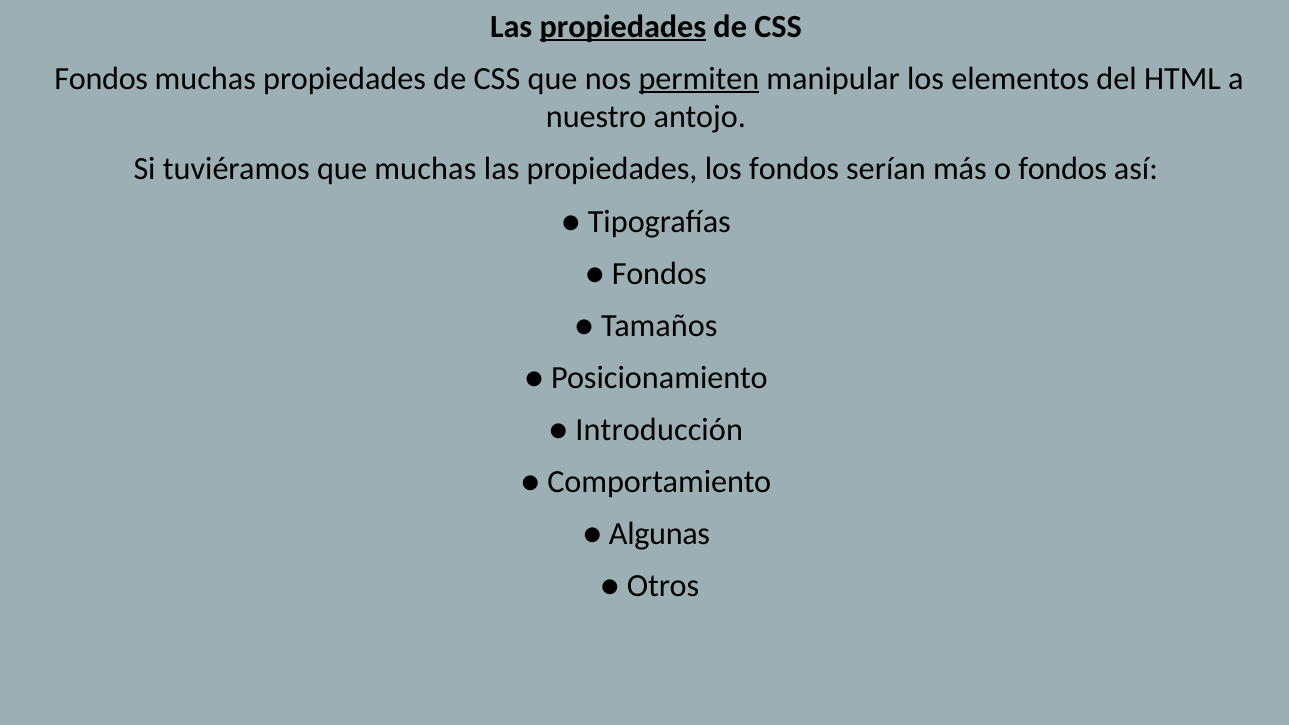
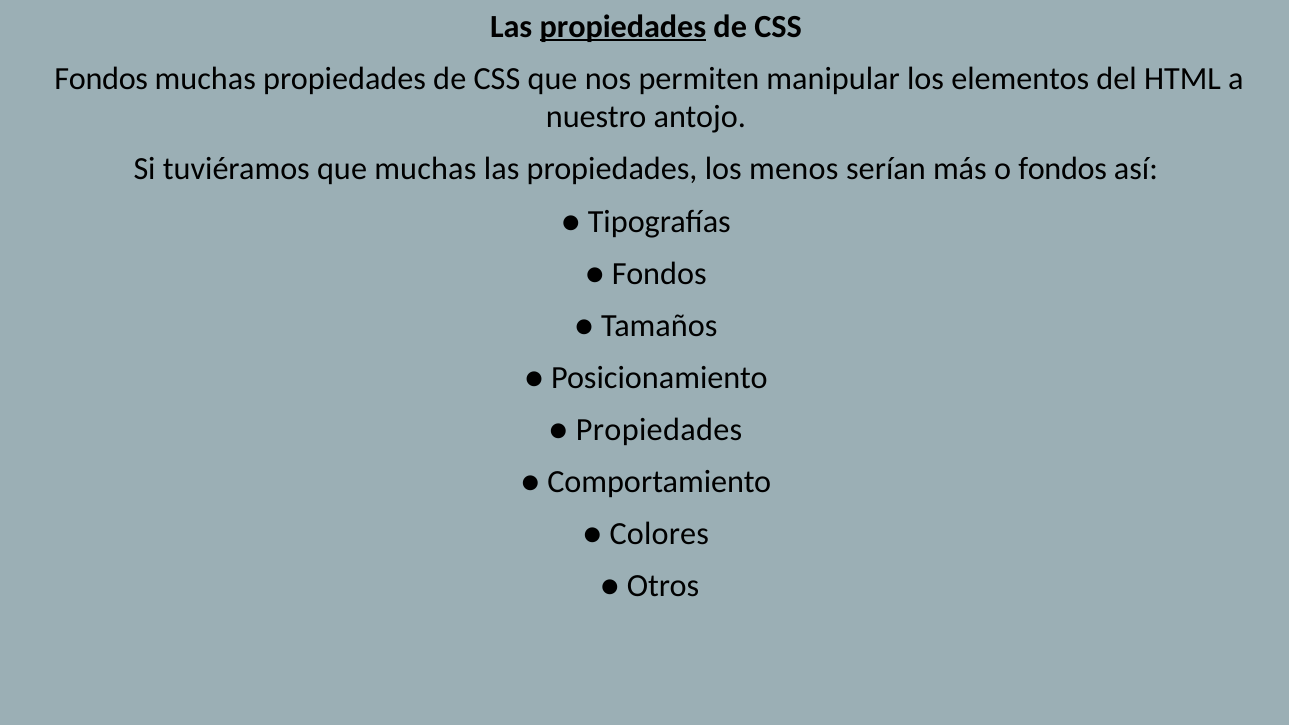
permiten underline: present -> none (699, 79)
los fondos: fondos -> menos (794, 169)
Introducción: Introducción -> Propiedades (659, 430)
Algunas: Algunas -> Colores (659, 534)
